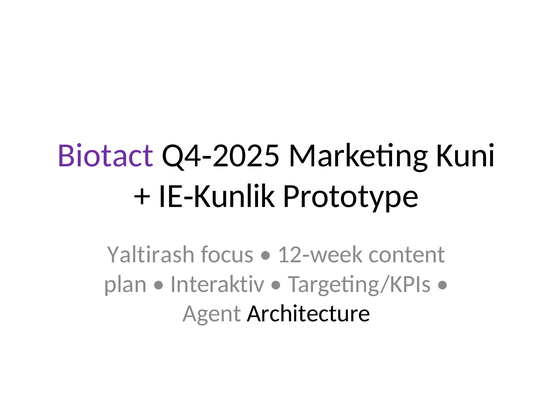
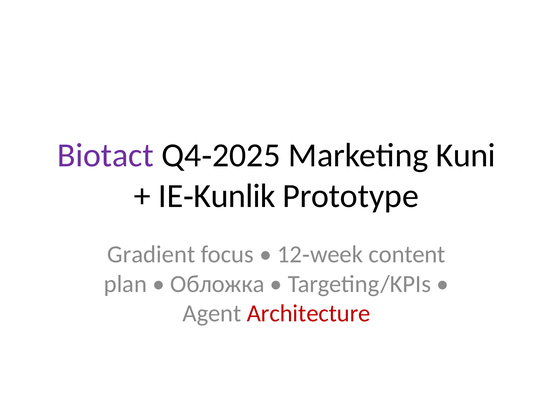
Yaltirash: Yaltirash -> Gradient (151, 254)
Interaktiv: Interaktiv -> Обложка (217, 284)
Architecture colour: black -> red (309, 313)
